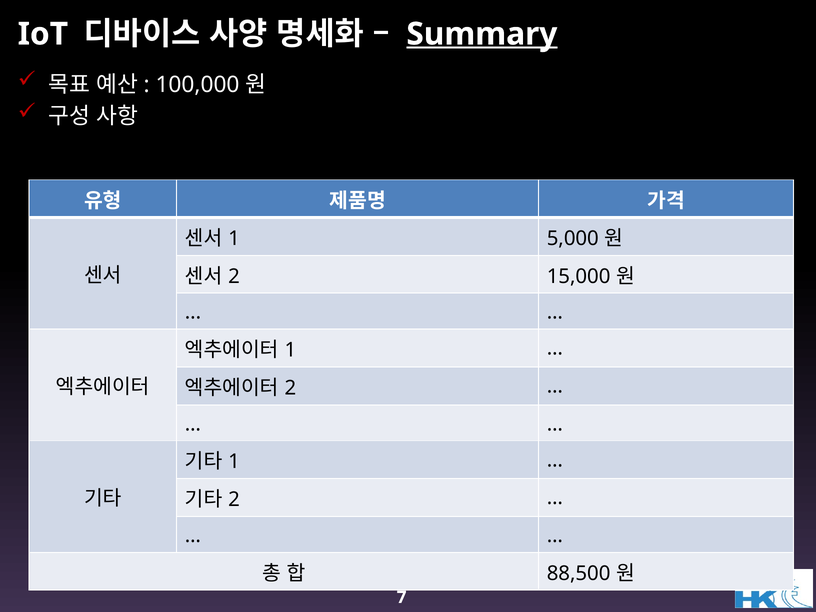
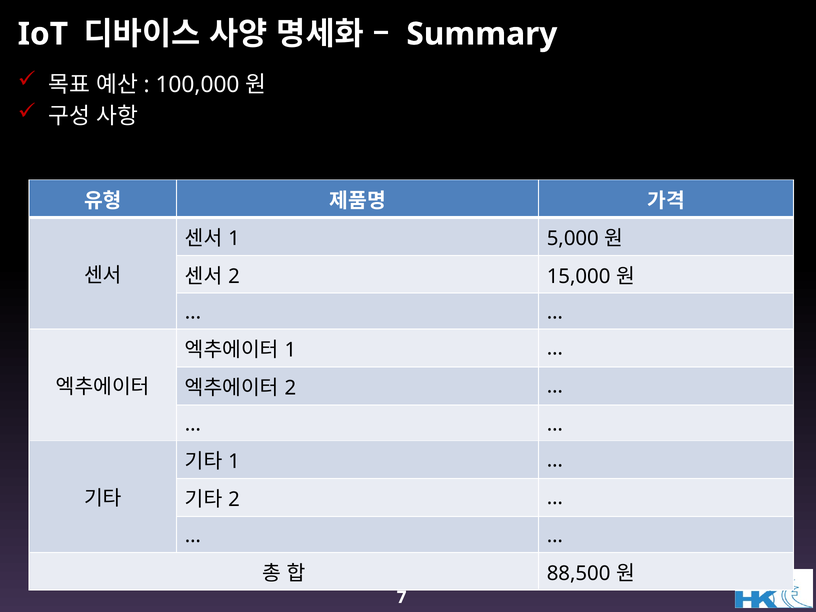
Summary underline: present -> none (482, 34)
